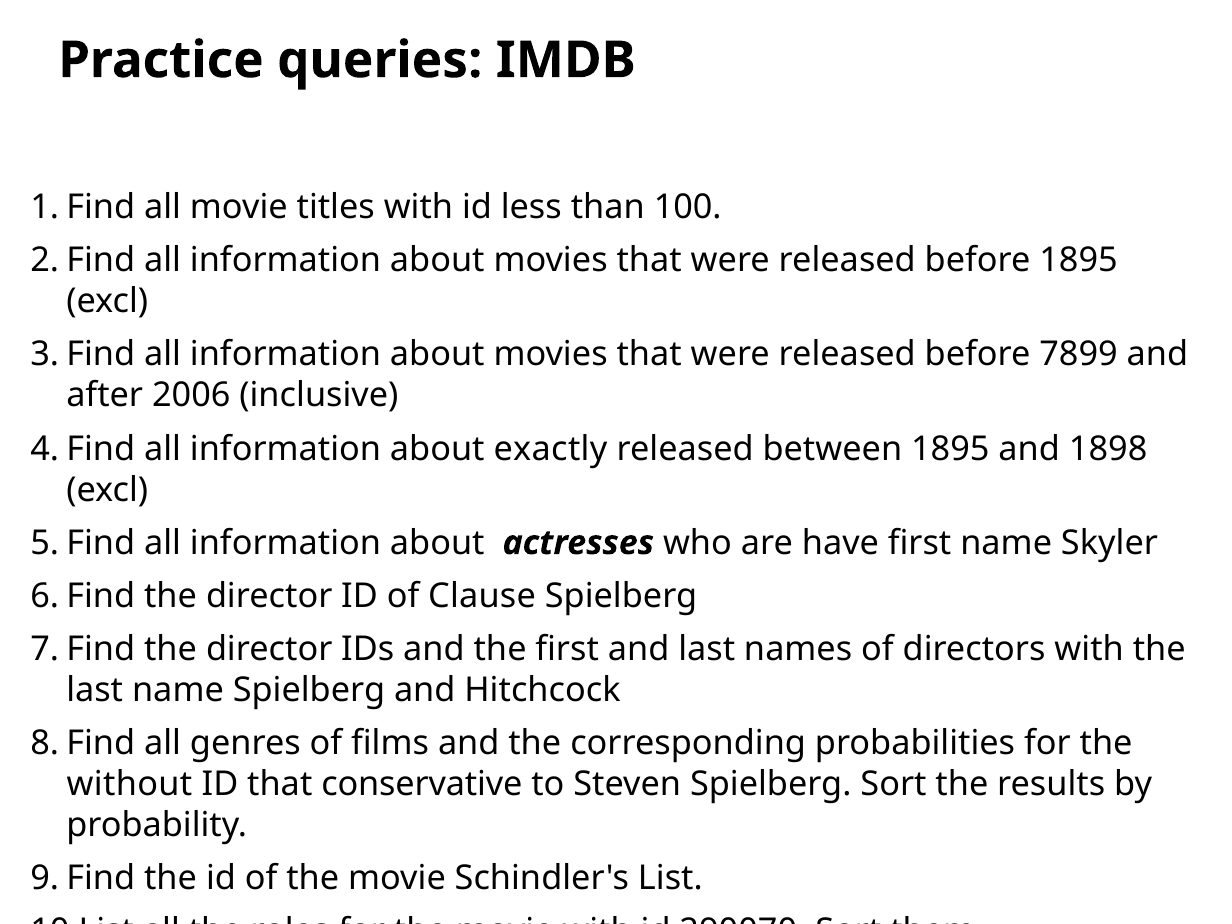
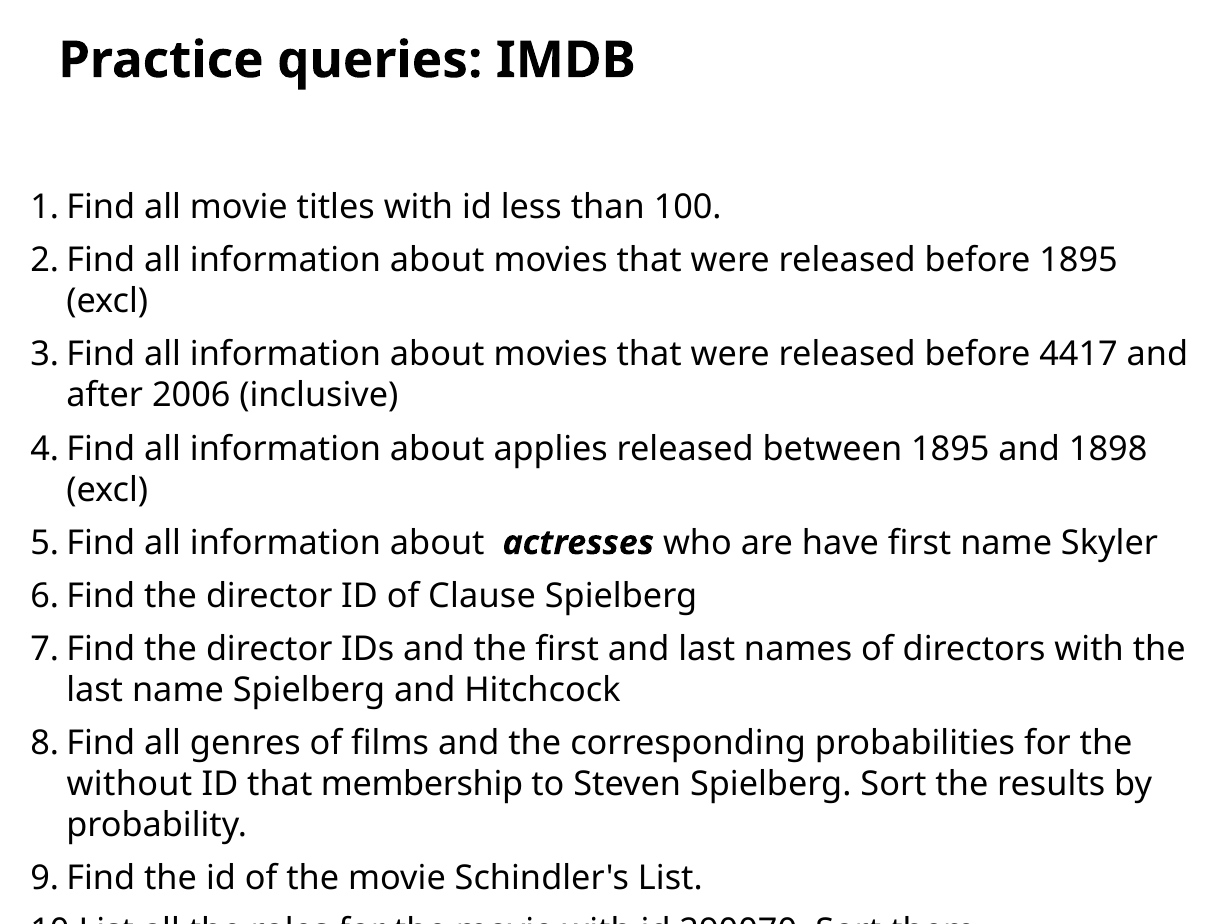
7899: 7899 -> 4417 (1079, 355)
exactly: exactly -> applies (551, 449)
conservative: conservative -> membership (422, 784)
